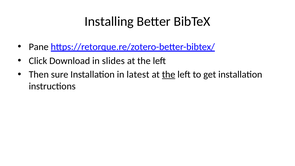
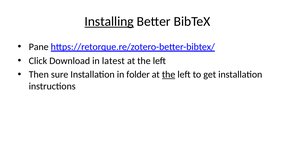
Installing underline: none -> present (109, 21)
slides: slides -> latest (113, 61)
latest: latest -> folder (138, 75)
